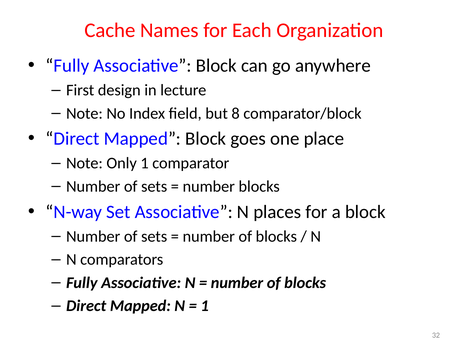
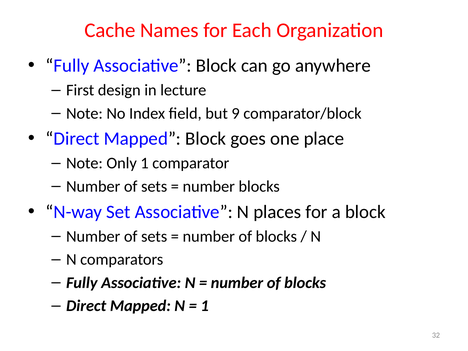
8: 8 -> 9 (236, 113)
